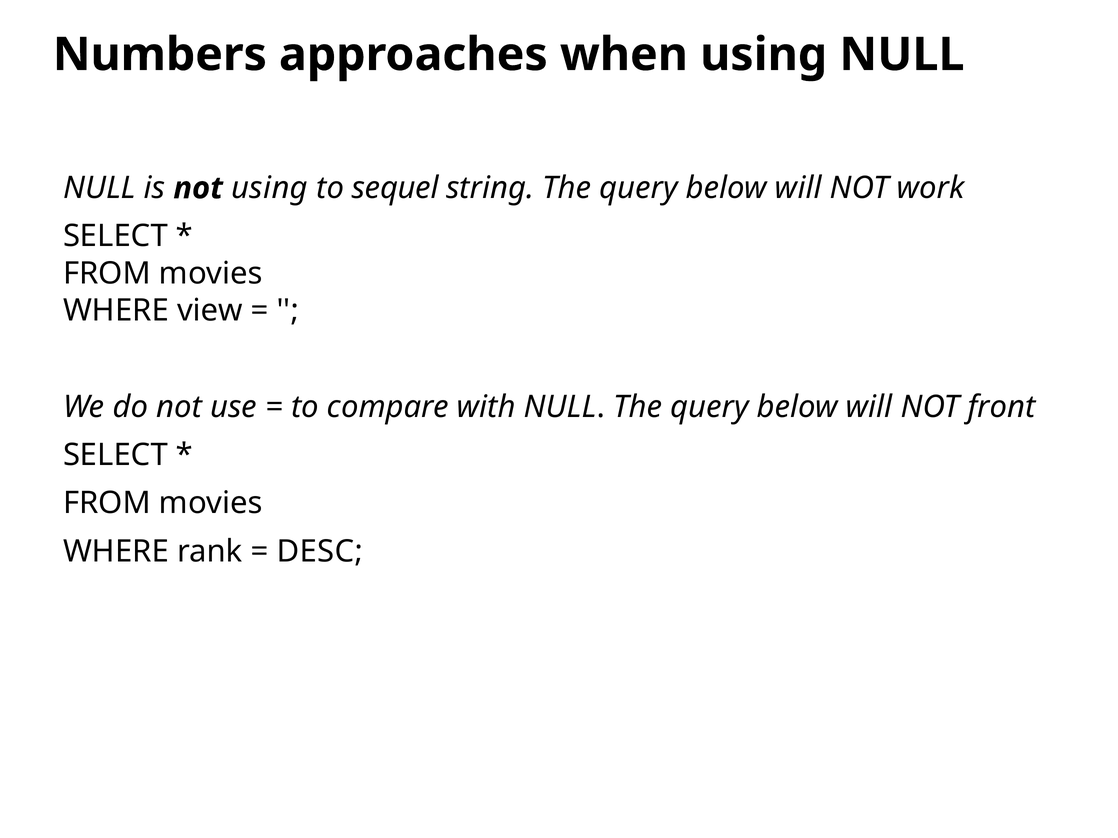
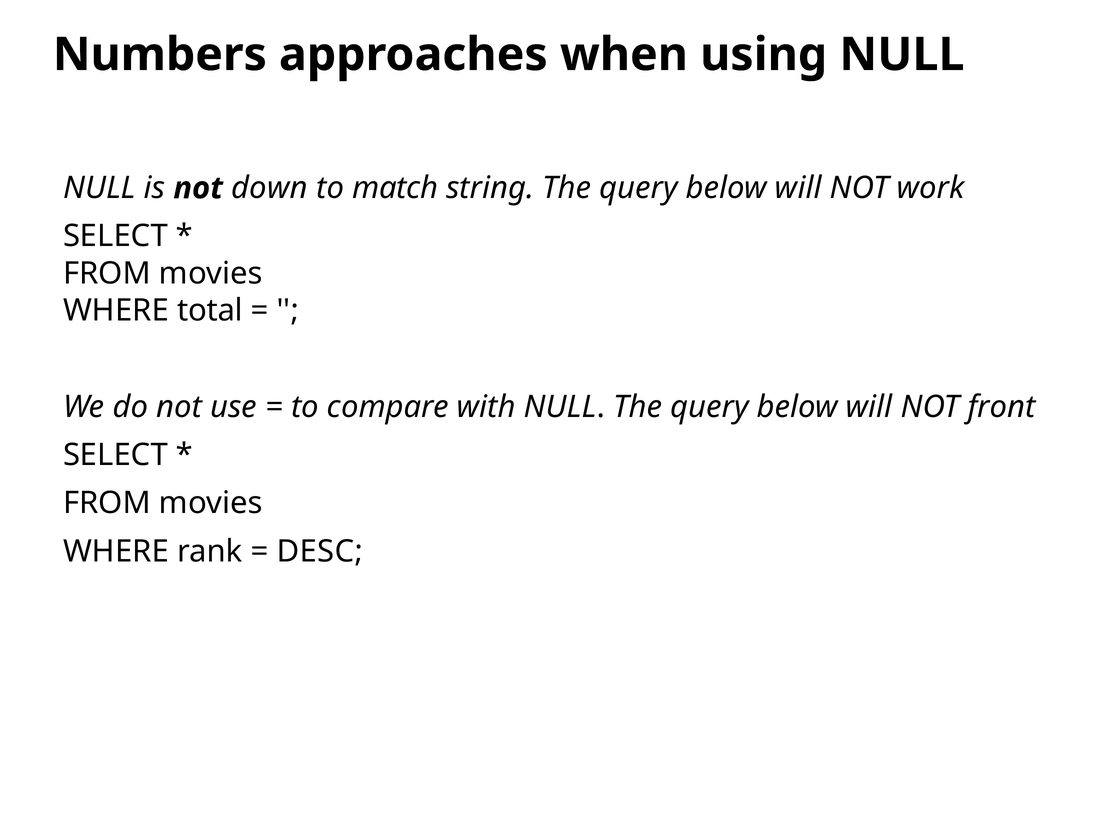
not using: using -> down (270, 188)
sequel: sequel -> match (395, 188)
view: view -> total (210, 311)
